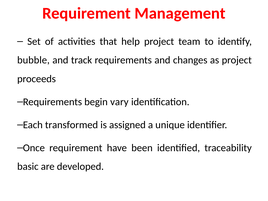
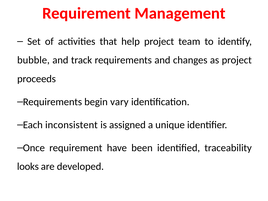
transformed: transformed -> inconsistent (71, 125)
basic: basic -> looks (28, 167)
